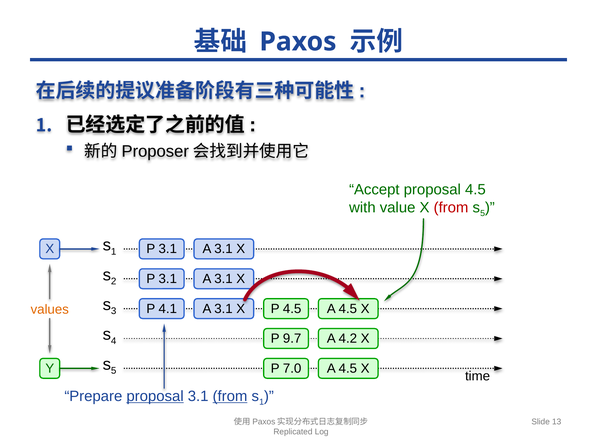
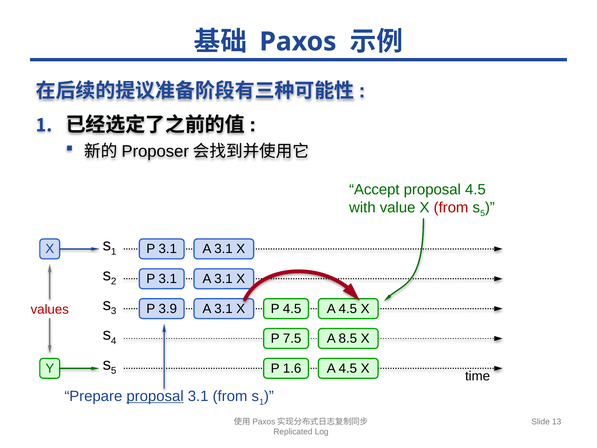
4.1: 4.1 -> 3.9 (168, 308)
values colour: orange -> red (50, 309)
9.7: 9.7 -> 7.5 (292, 338)
4.2: 4.2 -> 8.5 (348, 338)
7.0: 7.0 -> 1.6 (292, 368)
from underline: present -> none (230, 396)
